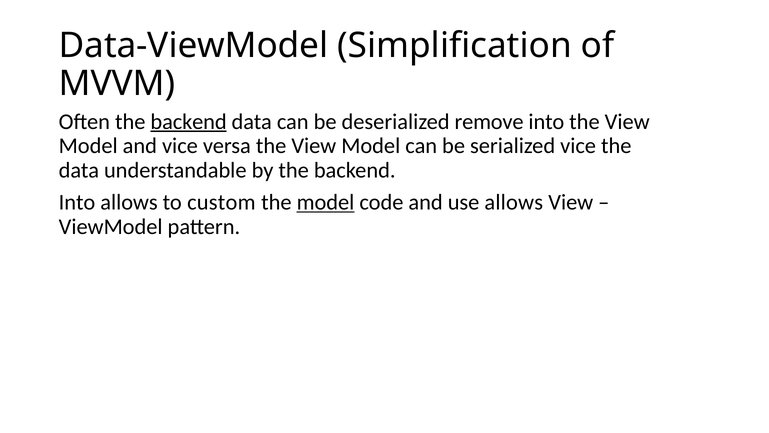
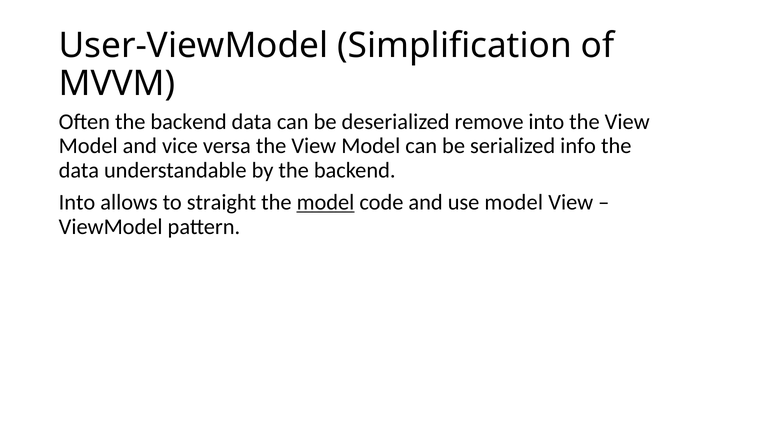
Data-ViewModel: Data-ViewModel -> User-ViewModel (193, 46)
backend underline: present -> none (189, 122)
serialized vice: vice -> info (578, 146)
custom: custom -> straight (221, 202)
use allows: allows -> model (514, 202)
